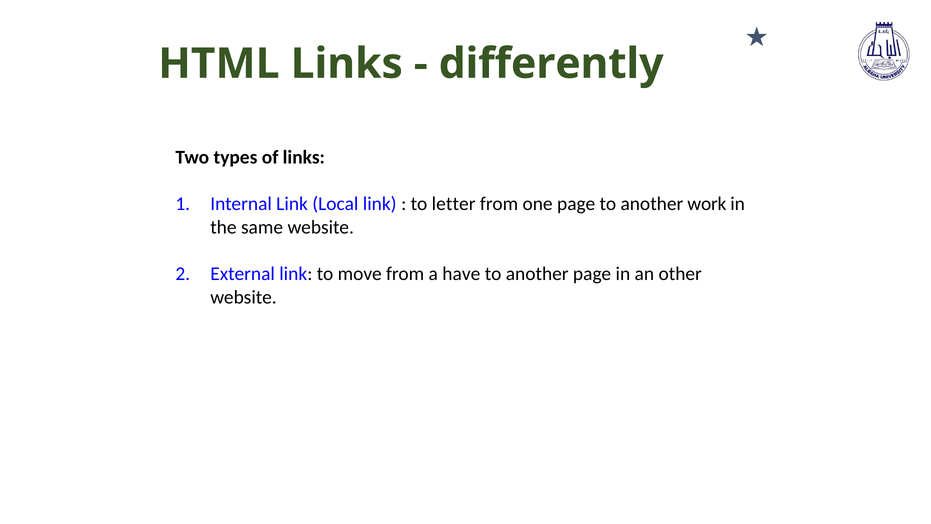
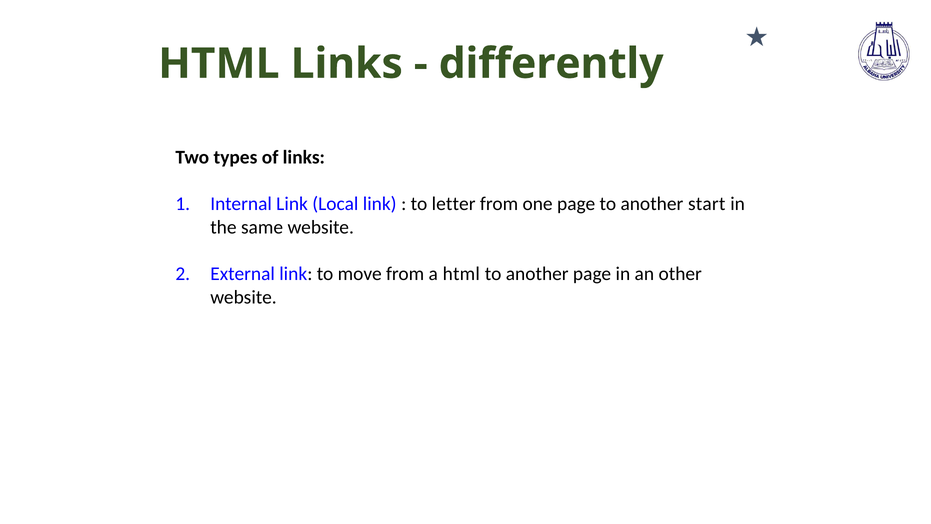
work: work -> start (707, 204)
a have: have -> html (461, 274)
